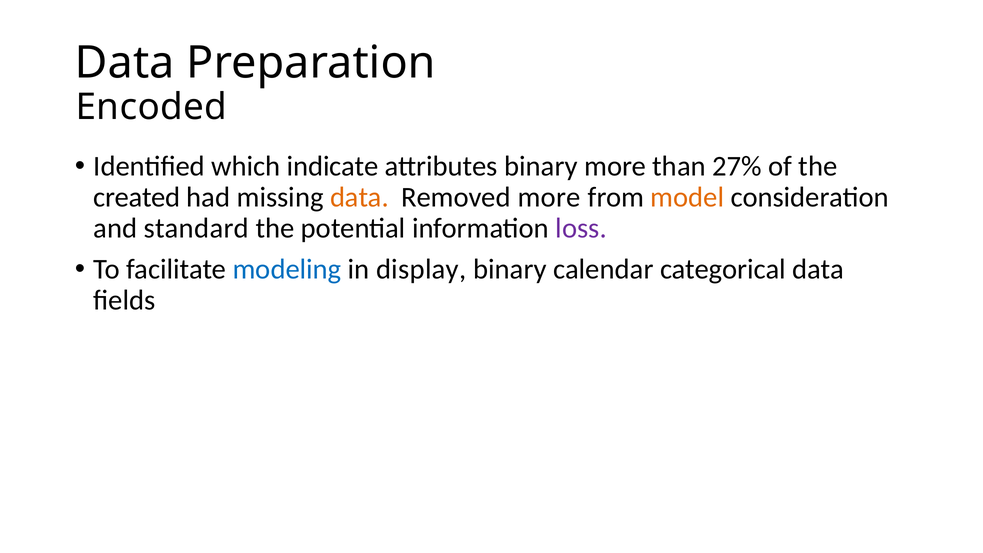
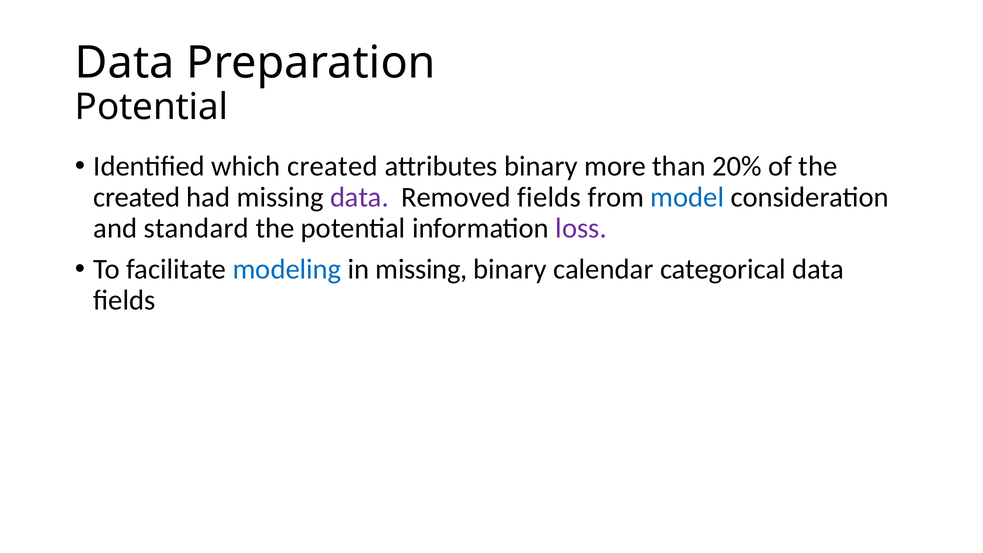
Encoded: Encoded -> Potential (152, 107)
which indicate: indicate -> created (332, 166)
27%: 27% -> 20% (737, 166)
data colour: orange -> purple (359, 197)
Removed more: more -> fields (549, 197)
model colour: orange -> blue (687, 197)
in display: display -> missing (421, 269)
